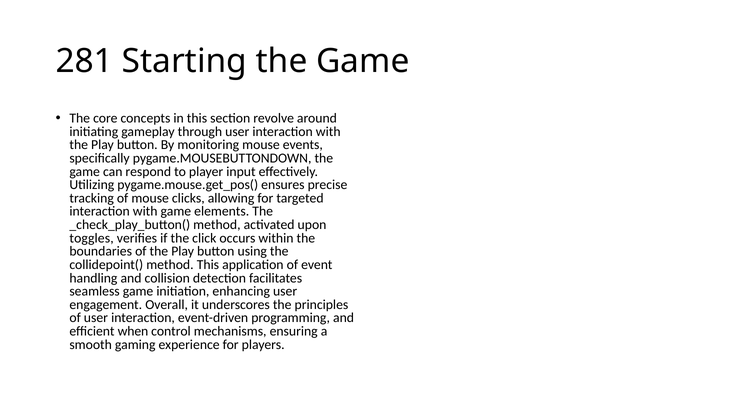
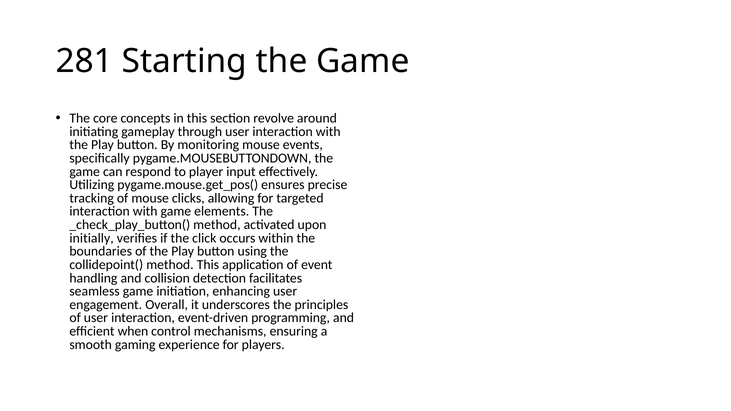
toggles: toggles -> initially (92, 238)
